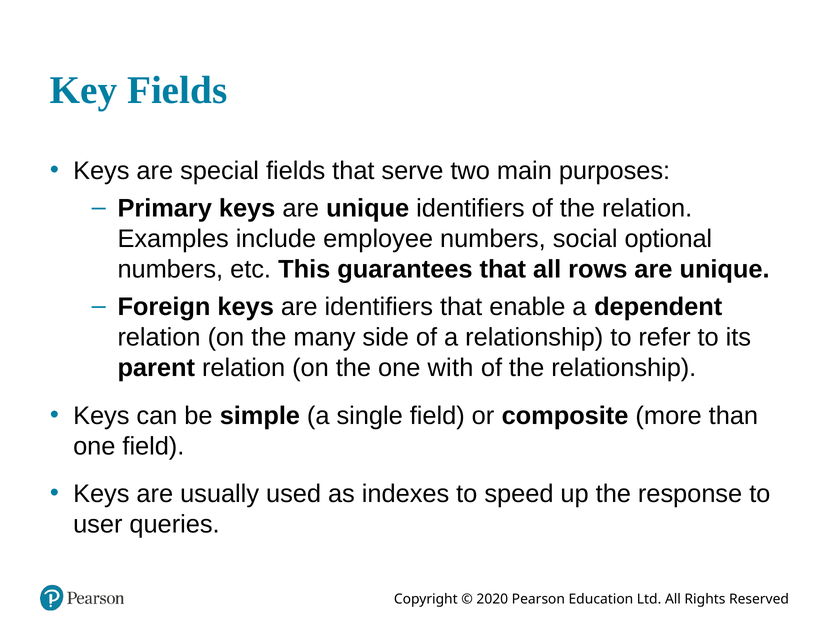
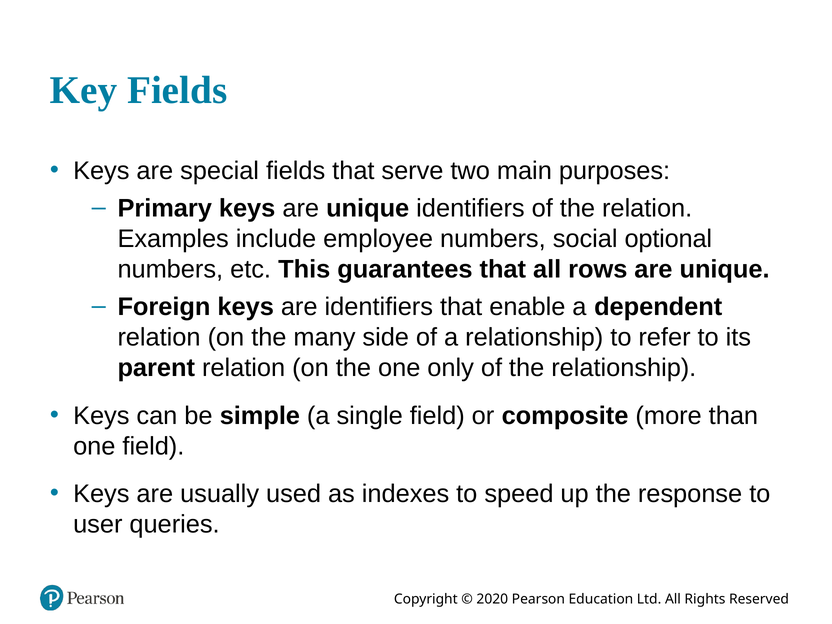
with: with -> only (451, 368)
